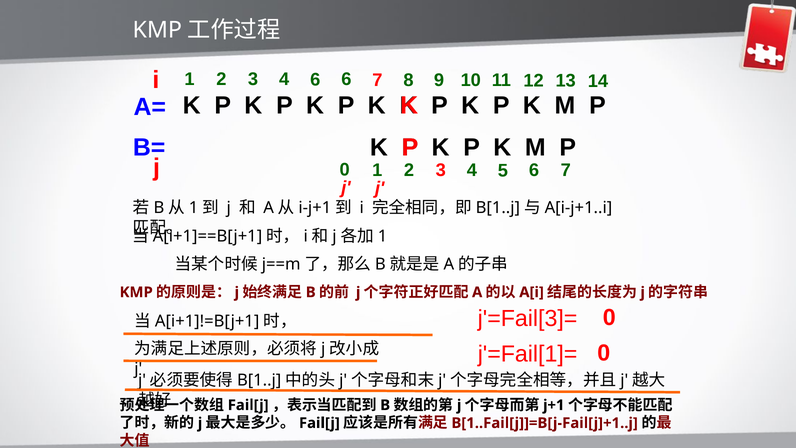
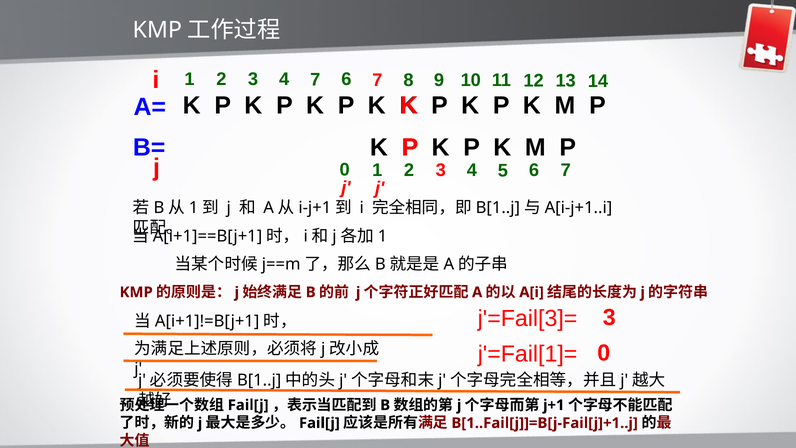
4 6: 6 -> 7 (315, 80)
j'=Fail[3]= 0: 0 -> 3 (609, 317)
